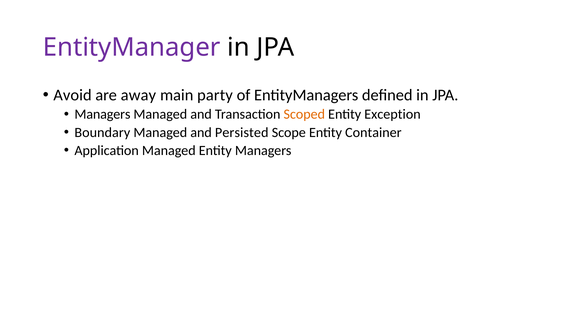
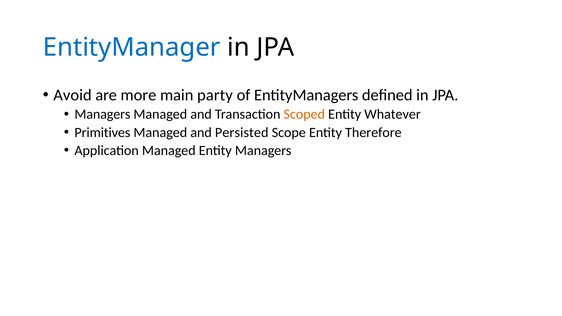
EntityManager colour: purple -> blue (132, 47)
away: away -> more (138, 95)
Exception: Exception -> Whatever (393, 114)
Boundary: Boundary -> Primitives (102, 132)
Container: Container -> Therefore (373, 132)
